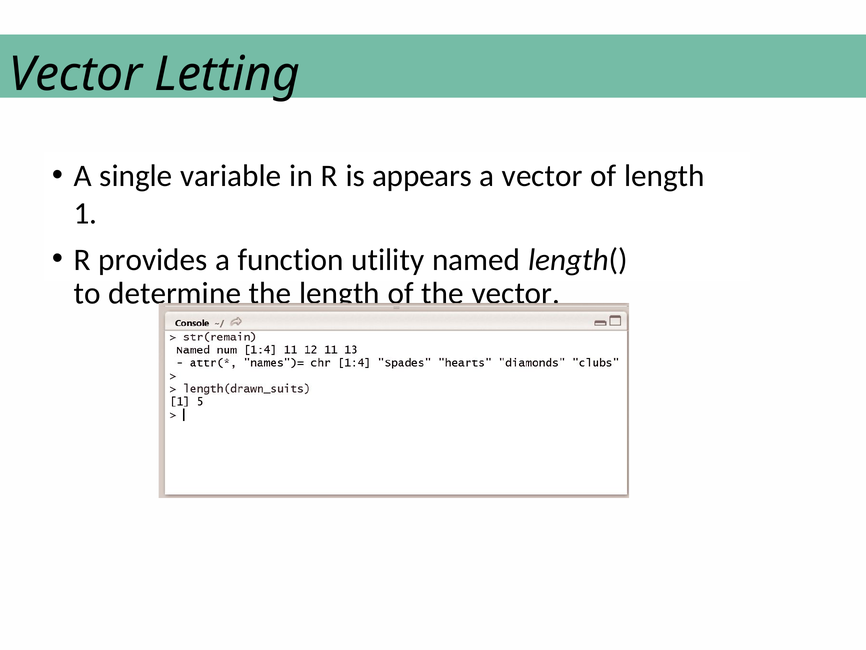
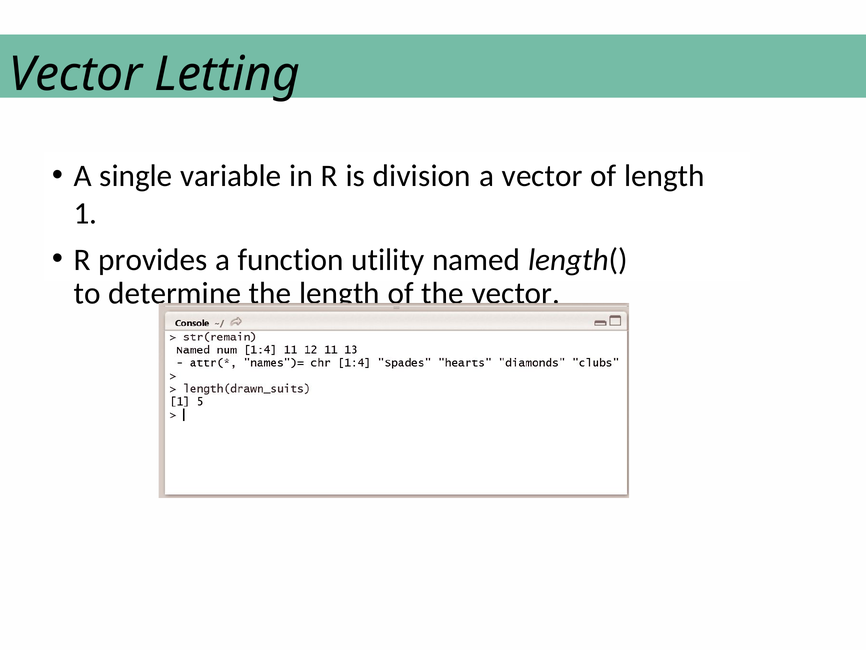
appears: appears -> division (422, 176)
